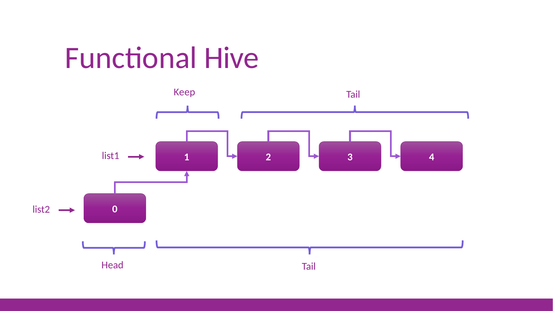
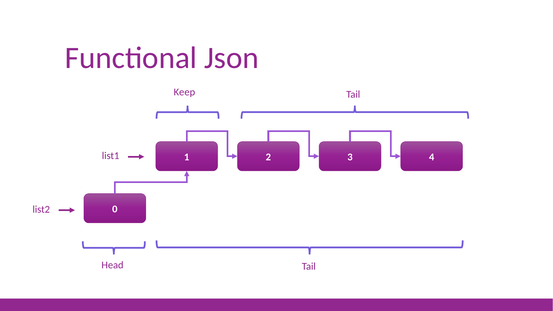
Hive: Hive -> Json (231, 58)
